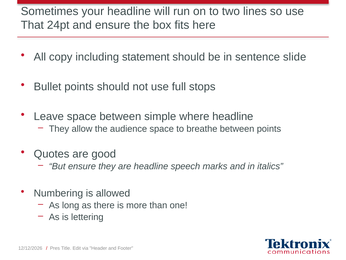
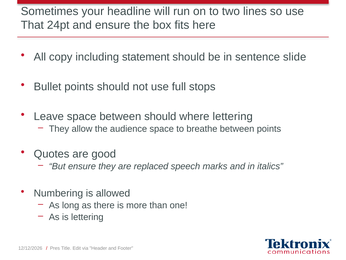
between simple: simple -> should (160, 116)
where headline: headline -> lettering (233, 116)
are headline: headline -> replaced (151, 166)
